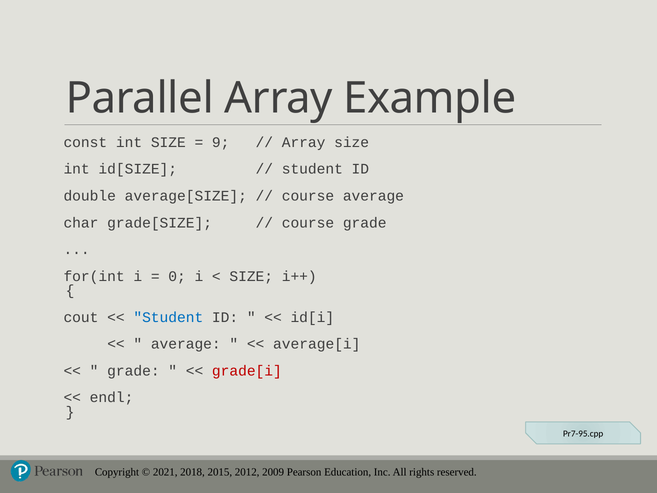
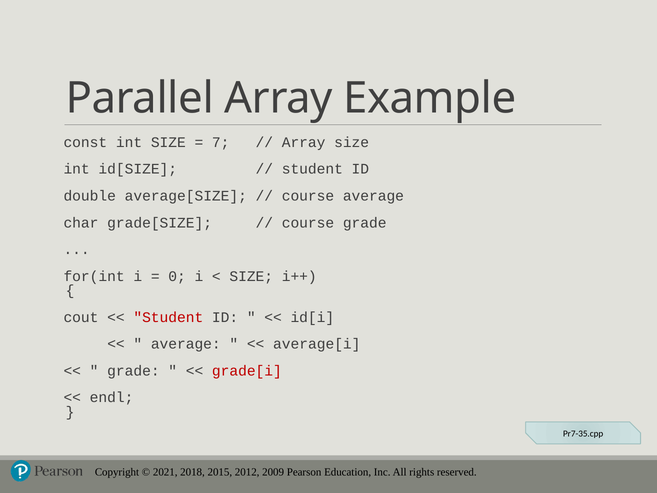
9: 9 -> 7 (221, 142)
Student colour: blue -> red (168, 317)
Pr7-95.cpp: Pr7-95.cpp -> Pr7-35.cpp (583, 433)
